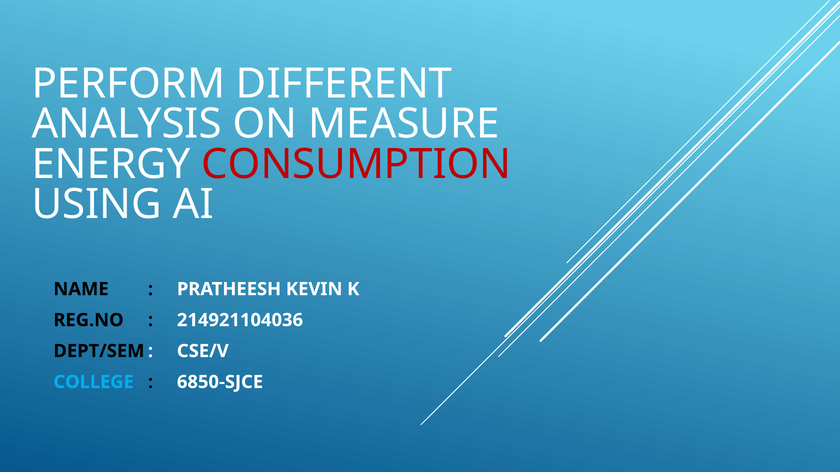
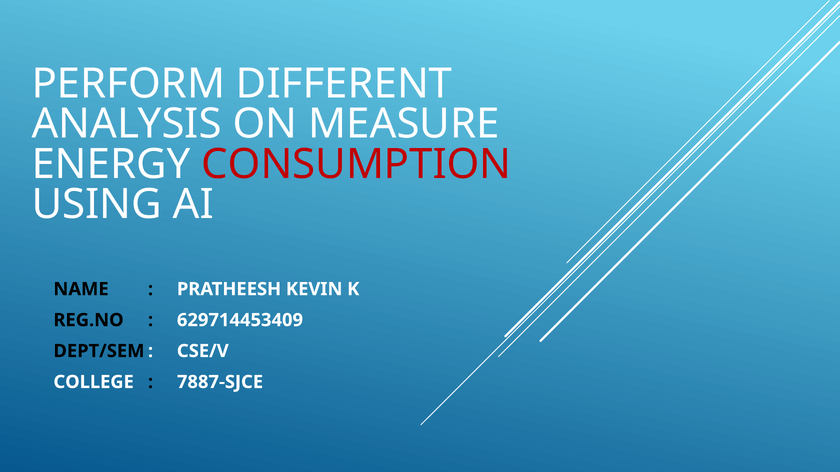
214921104036: 214921104036 -> 629714453409 (240, 320)
COLLEGE colour: light blue -> white (94, 382)
6850-SJCE: 6850-SJCE -> 7887-SJCE (220, 382)
